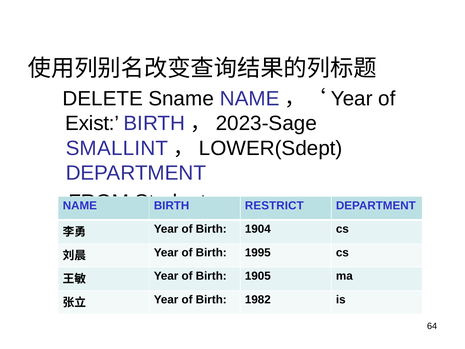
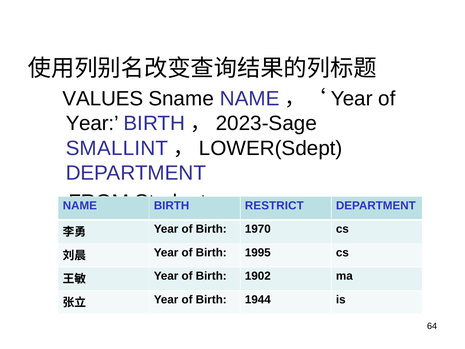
DELETE: DELETE -> VALUES (103, 99)
Exist: Exist -> Year (92, 123)
1904: 1904 -> 1970 (258, 229)
1905: 1905 -> 1902 (258, 276)
1982: 1982 -> 1944 (258, 299)
